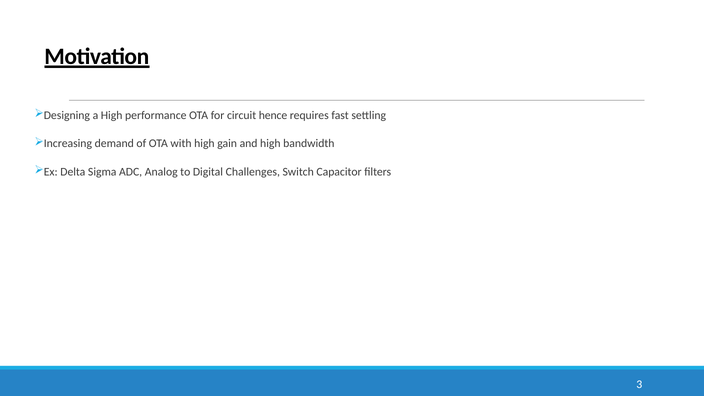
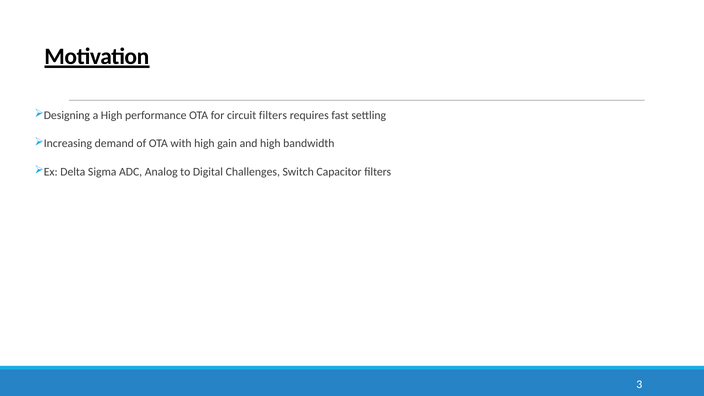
circuit hence: hence -> filters (273, 115)
